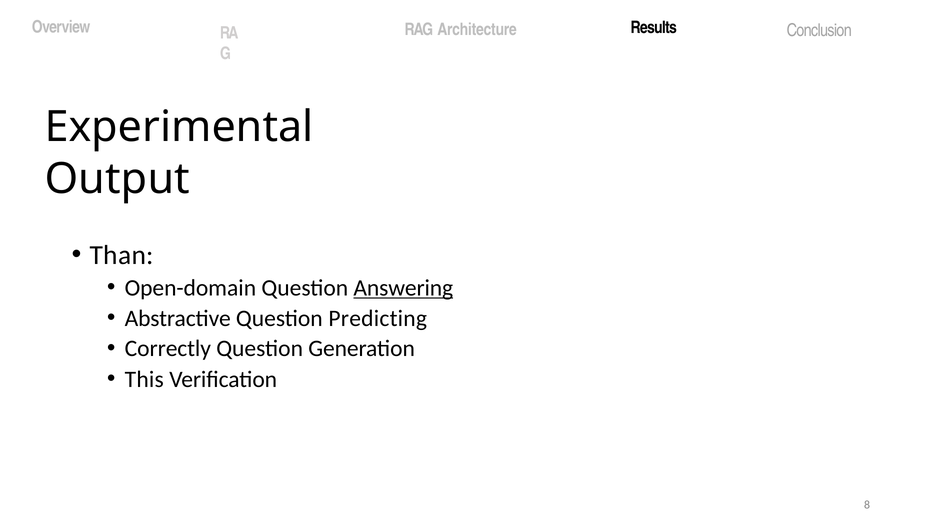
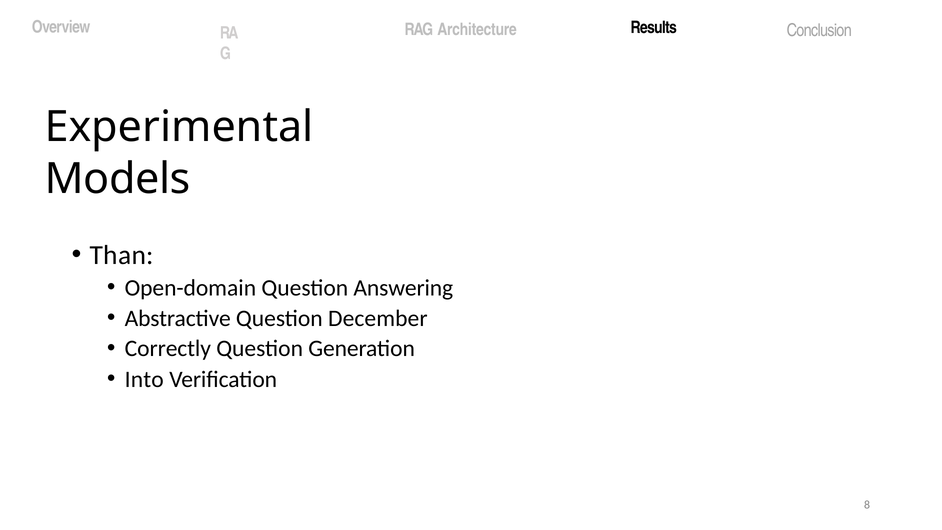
Output: Output -> Models (118, 179)
Answering underline: present -> none (403, 288)
Predicting: Predicting -> December (378, 318)
This: This -> Into (144, 379)
